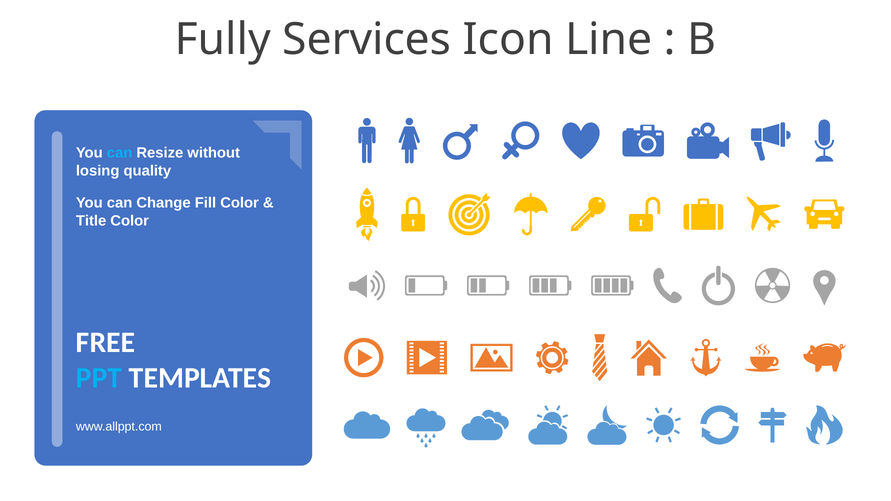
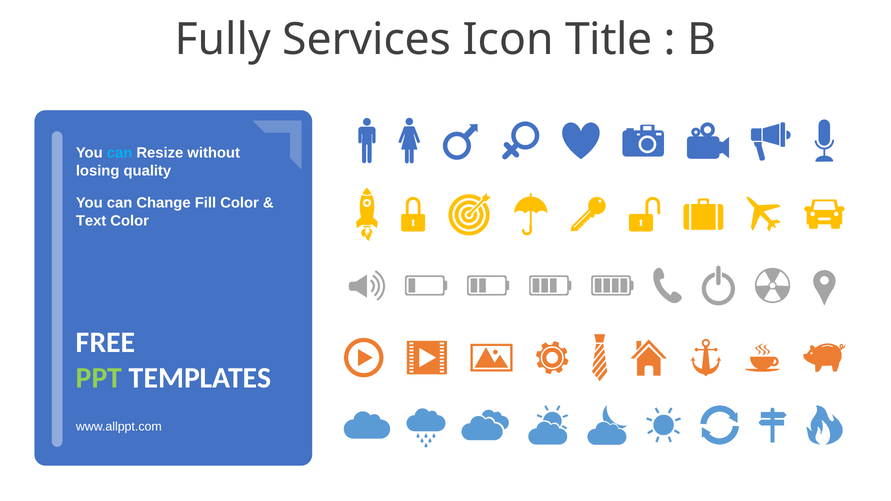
Line: Line -> Title (609, 40)
Title: Title -> Text (91, 221)
PPT colour: light blue -> light green (99, 378)
